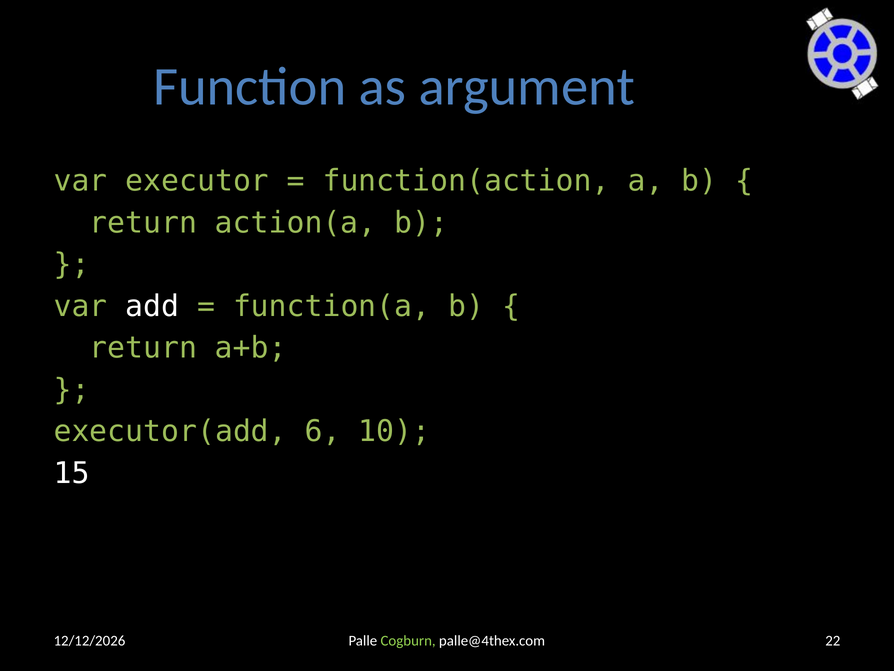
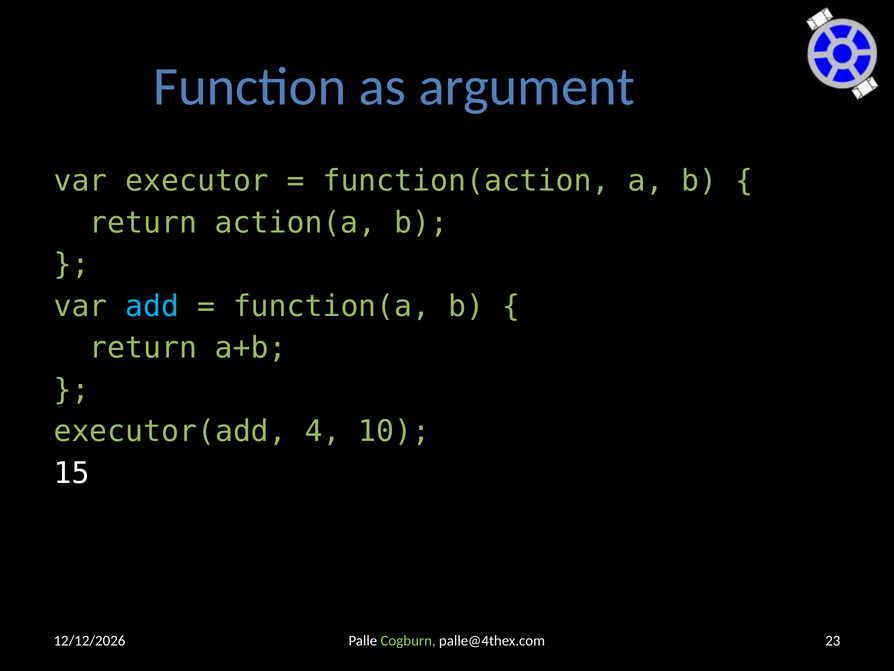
add colour: white -> light blue (152, 306)
6: 6 -> 4 (323, 431)
22: 22 -> 23 (833, 640)
